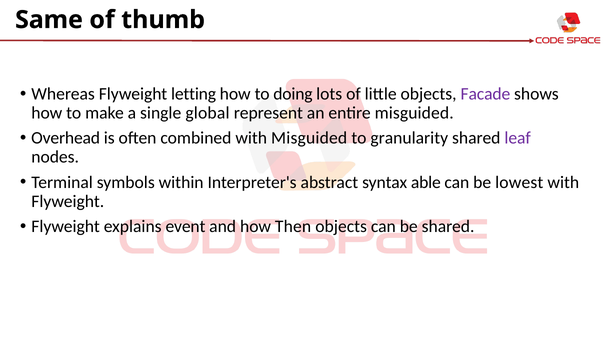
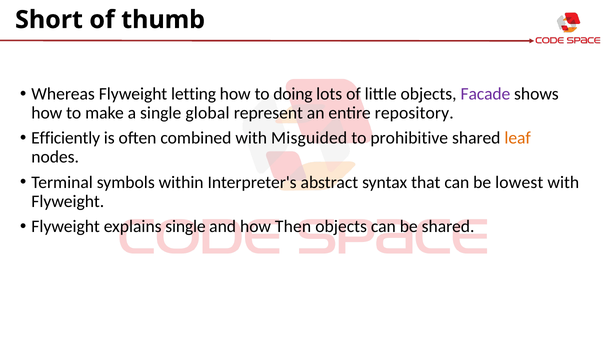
Same: Same -> Short (49, 20)
entire misguided: misguided -> repository (414, 113)
Overhead: Overhead -> Efficiently (66, 138)
granularity: granularity -> prohibitive (409, 138)
leaf colour: purple -> orange (518, 138)
able: able -> that (426, 182)
explains event: event -> single (185, 227)
